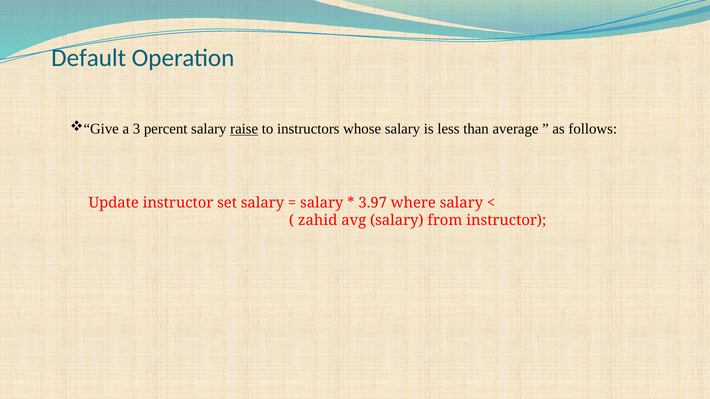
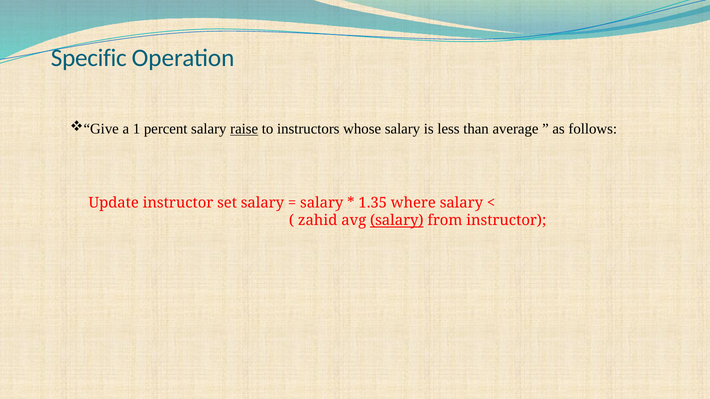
Default: Default -> Specific (89, 58)
3: 3 -> 1 (136, 129)
3.97: 3.97 -> 1.35 (373, 203)
salary underline: none -> present (397, 221)
